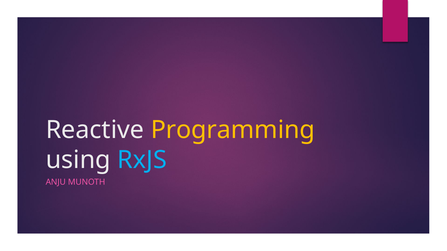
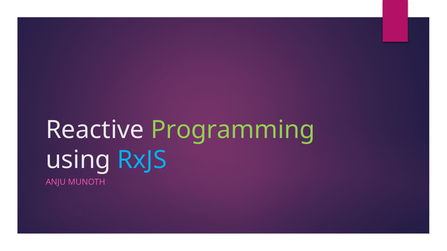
Programming colour: yellow -> light green (233, 130)
